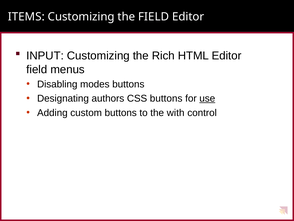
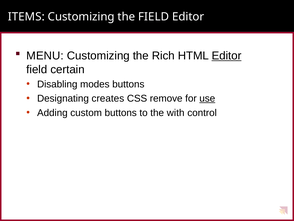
INPUT: INPUT -> MENU (45, 56)
Editor underline: none -> present (227, 56)
menus: menus -> certain (68, 69)
authors: authors -> creates (108, 98)
CSS buttons: buttons -> remove (166, 98)
